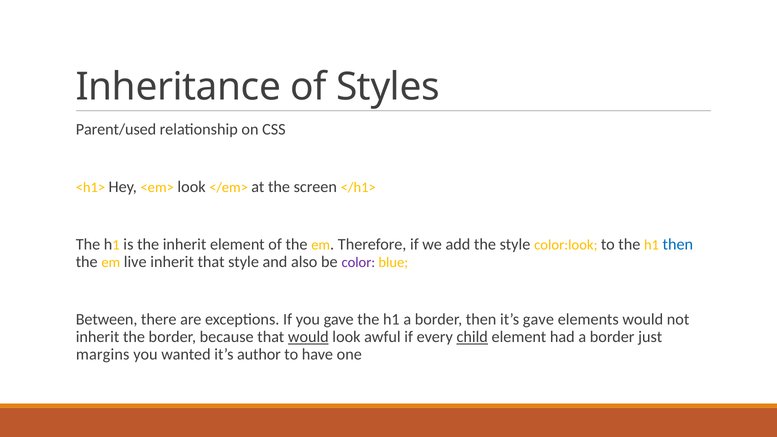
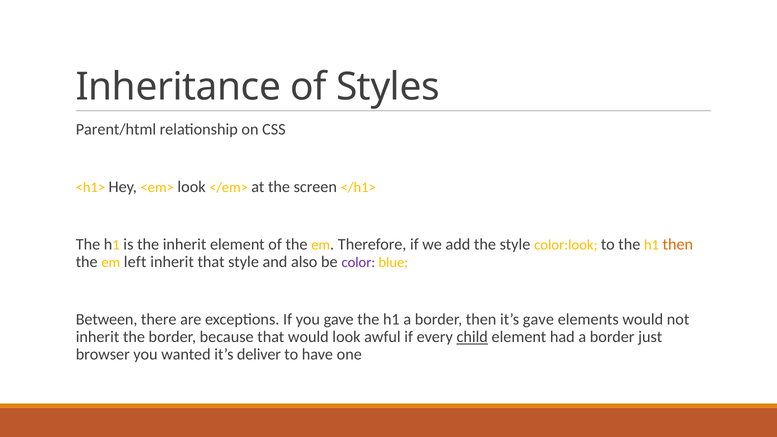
Parent/used: Parent/used -> Parent/html (116, 129)
then colour: blue -> orange (678, 244)
live: live -> left (135, 262)
would underline: present -> none (308, 337)
margins: margins -> browser (103, 355)
author: author -> deliver (259, 355)
